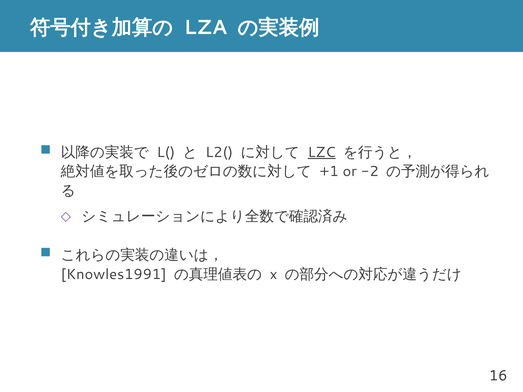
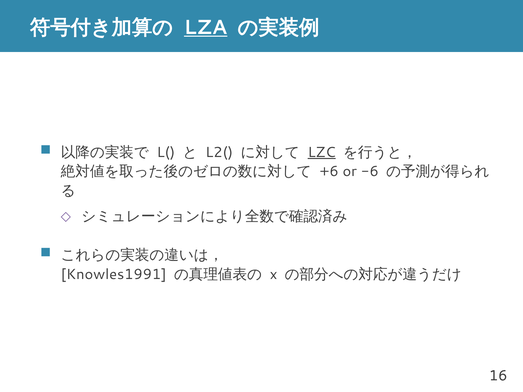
LZA underline: none -> present (206, 27)
+1: +1 -> +6 (329, 172)
-2: -2 -> -6 (370, 172)
